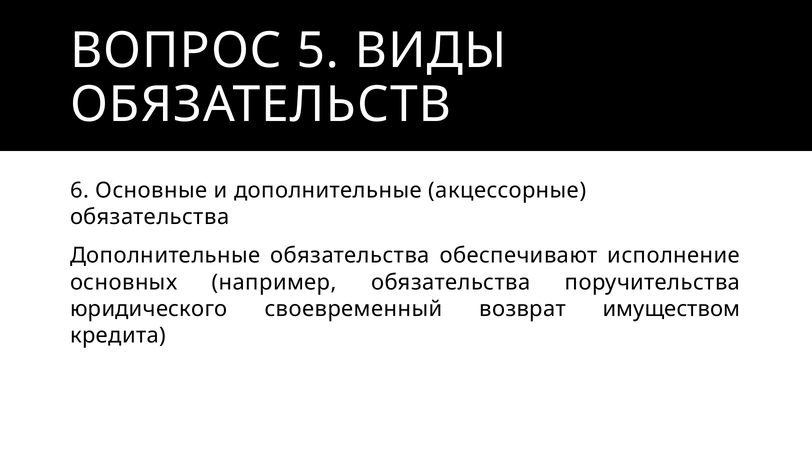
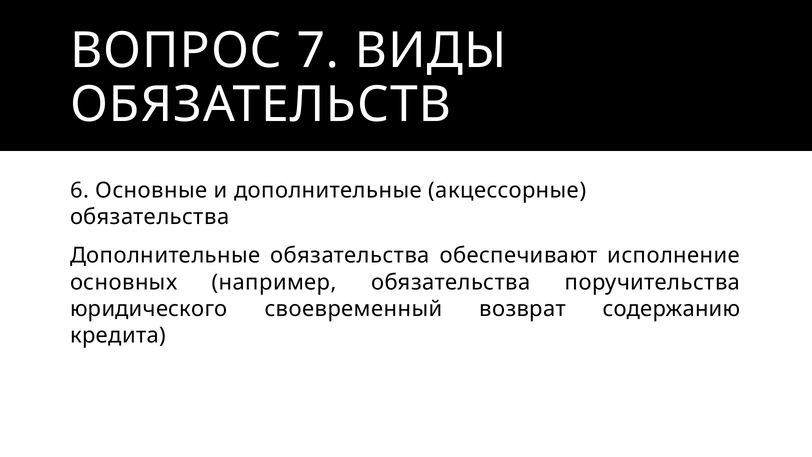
5: 5 -> 7 (318, 51)
имуществом: имуществом -> содержанию (671, 309)
